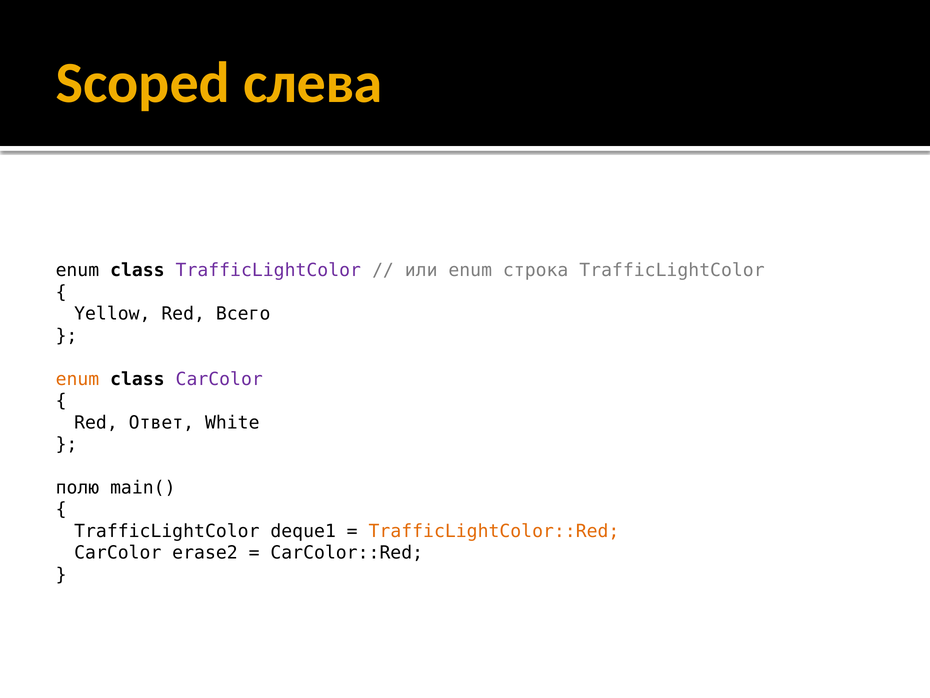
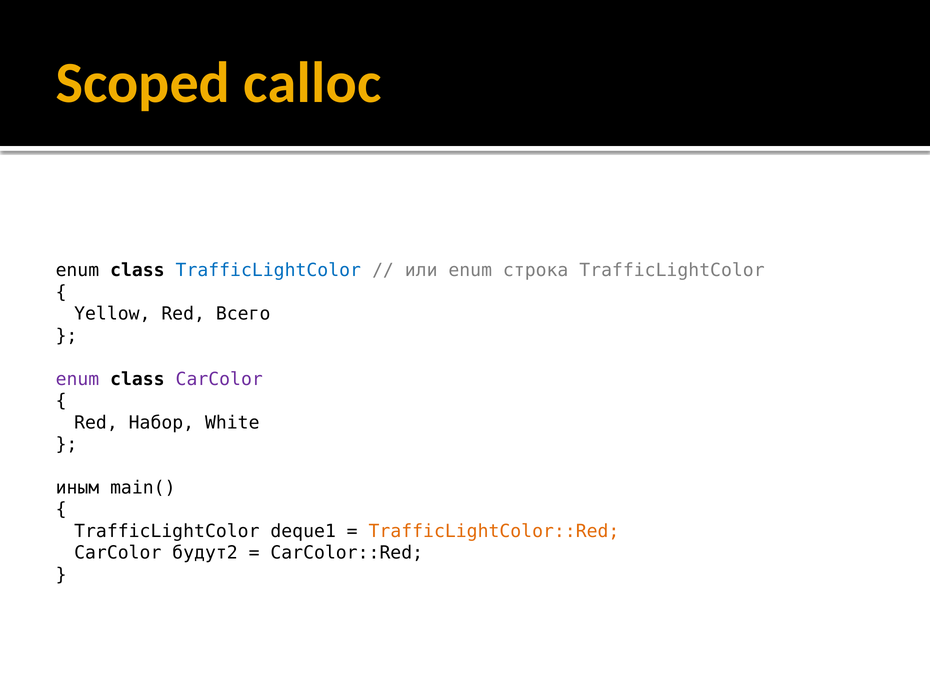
слева: слева -> calloc (312, 83)
TrafficLightColor colour: purple -> blue (268, 270)
enum colour: orange -> purple (77, 379)
Ответ: Ответ -> Набор (161, 422)
полю: полю -> иным (77, 487)
erase2: erase2 -> будут2 (205, 553)
